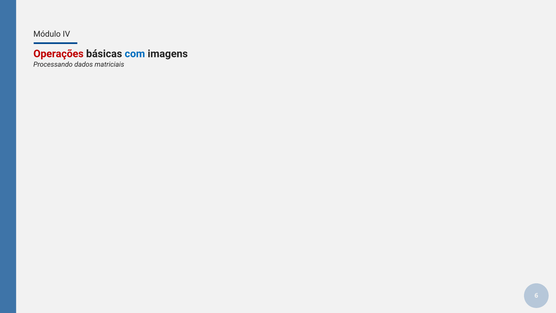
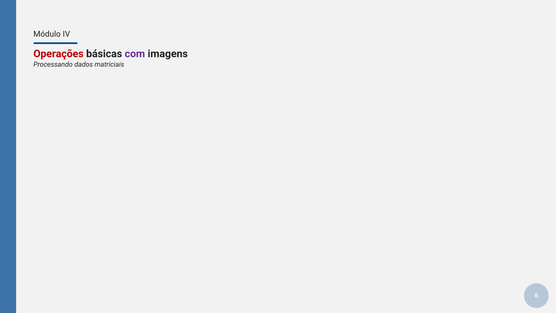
com colour: blue -> purple (135, 54)
